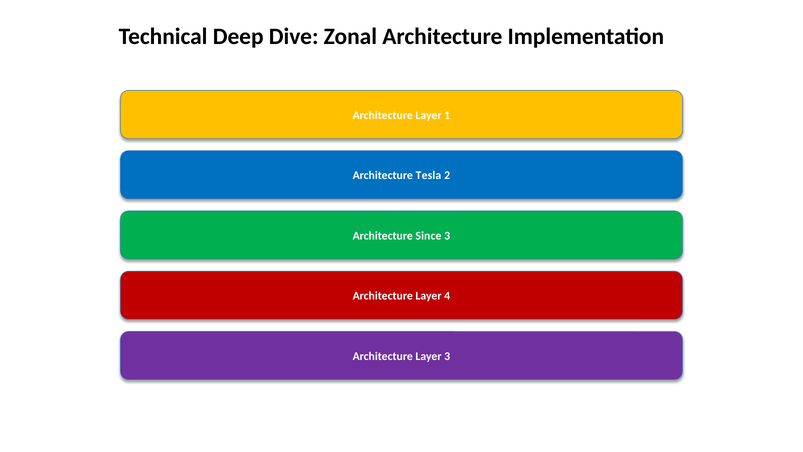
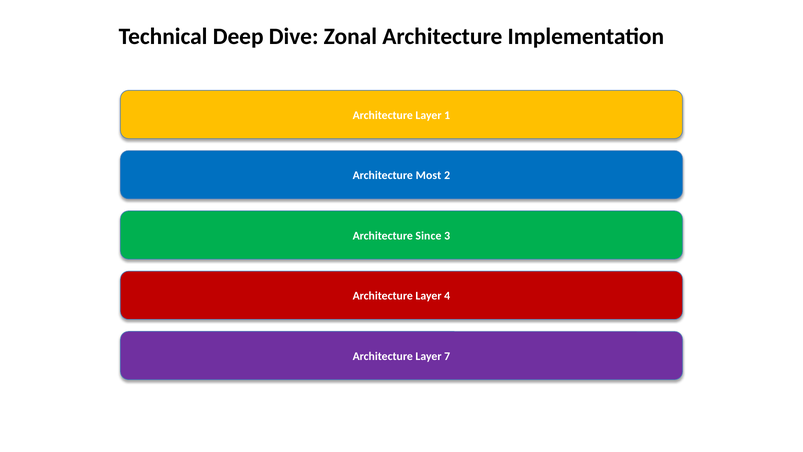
Tesla: Tesla -> Most (428, 175)
Layer 3: 3 -> 7 (447, 356)
